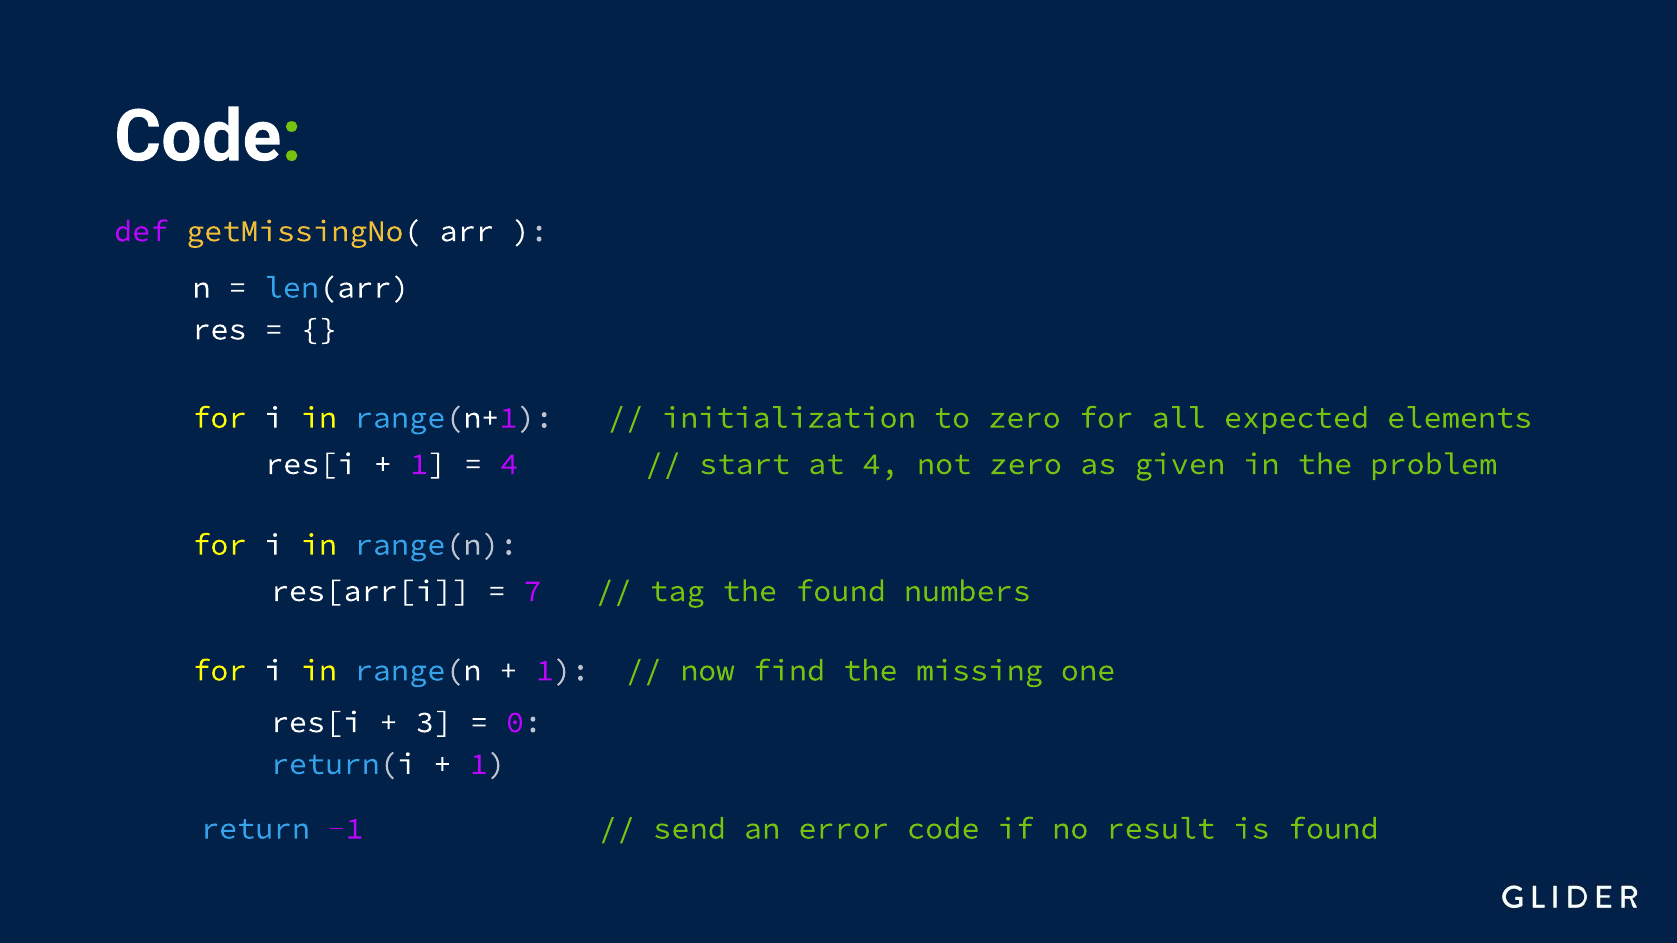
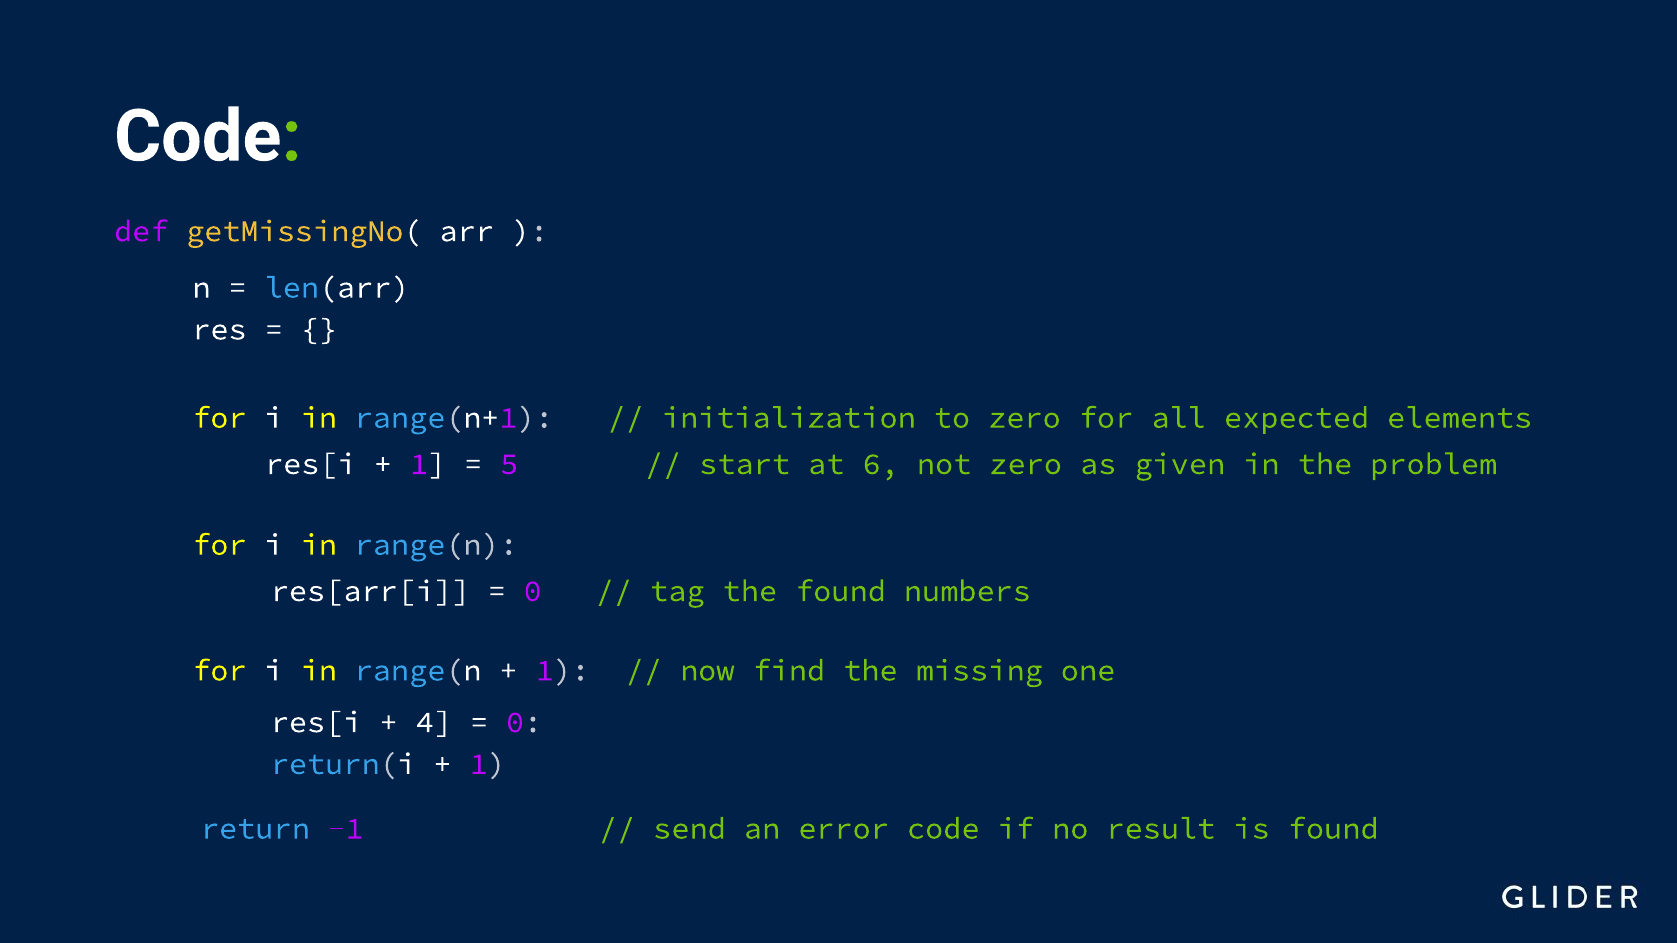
4: 4 -> 5 (509, 464)
at 4: 4 -> 6 (881, 464)
7: 7 -> 0 (533, 591)
3: 3 -> 4 (434, 722)
